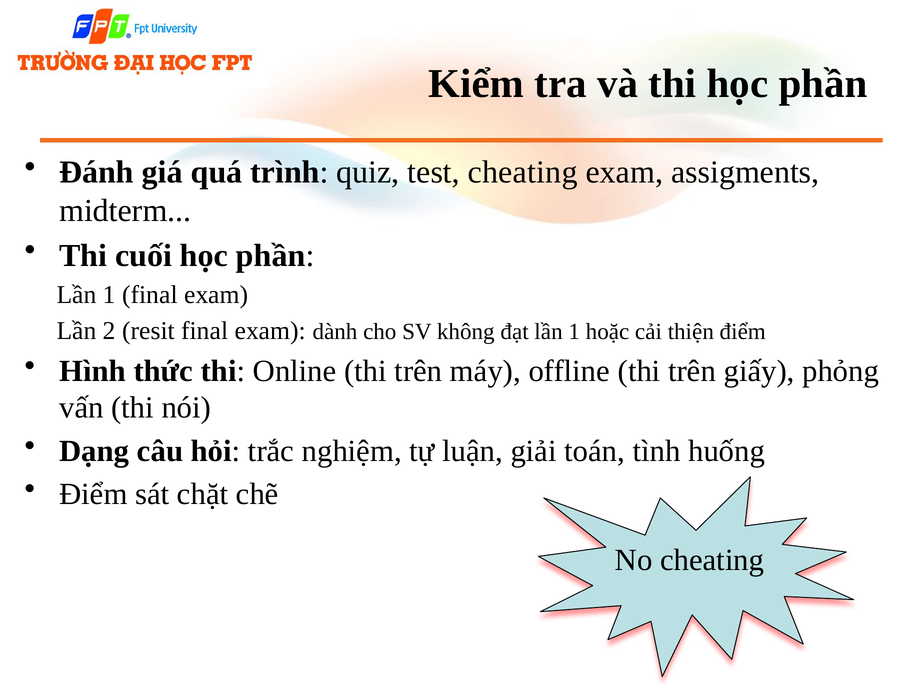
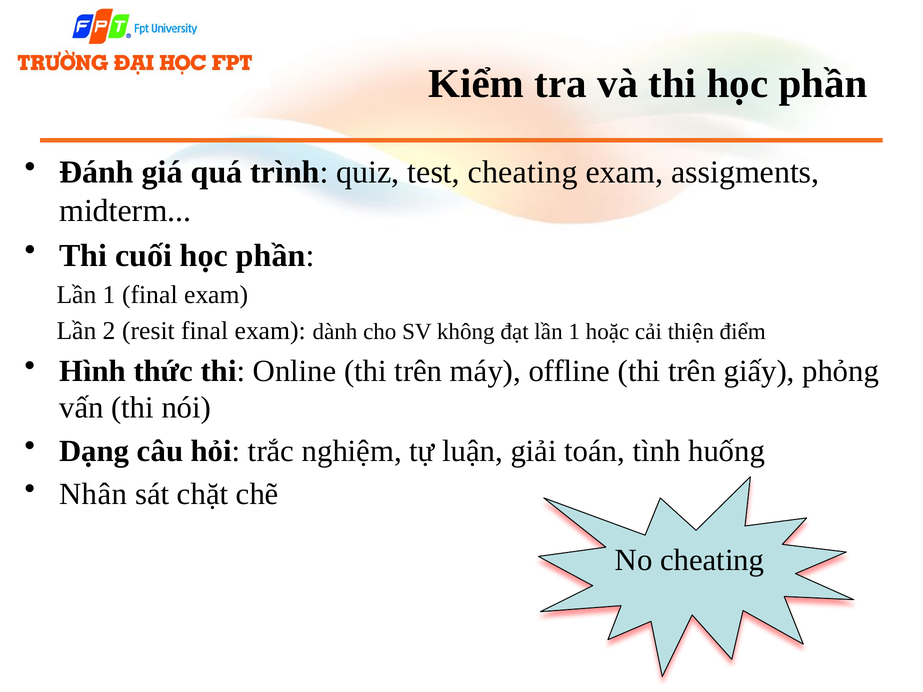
Điểm: Điểm -> Nhân (93, 494)
